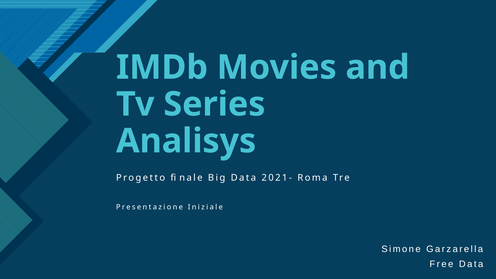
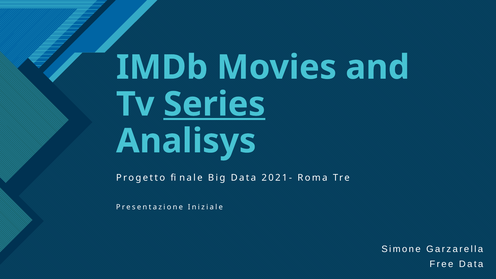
Series underline: none -> present (214, 104)
